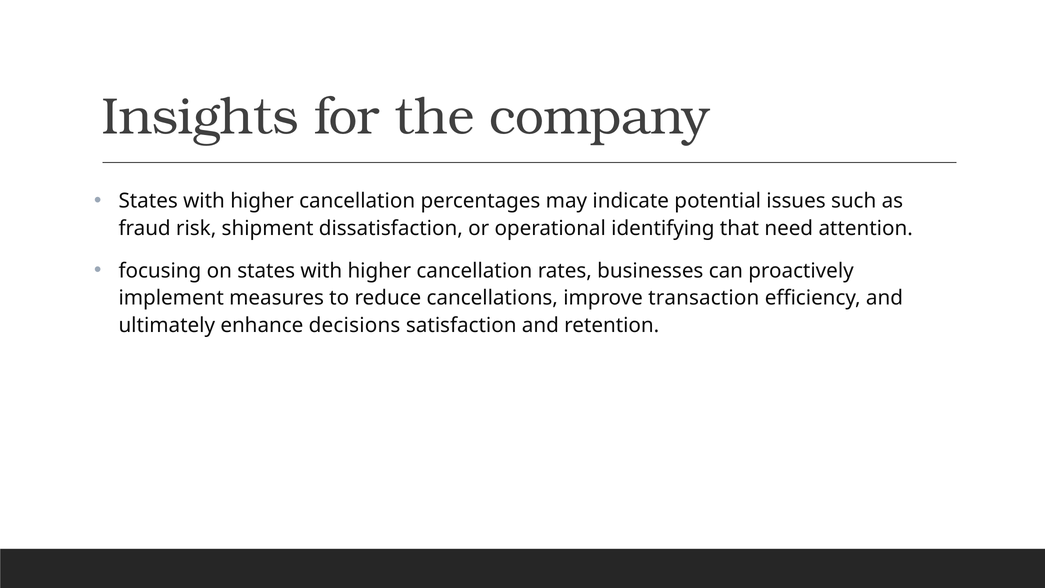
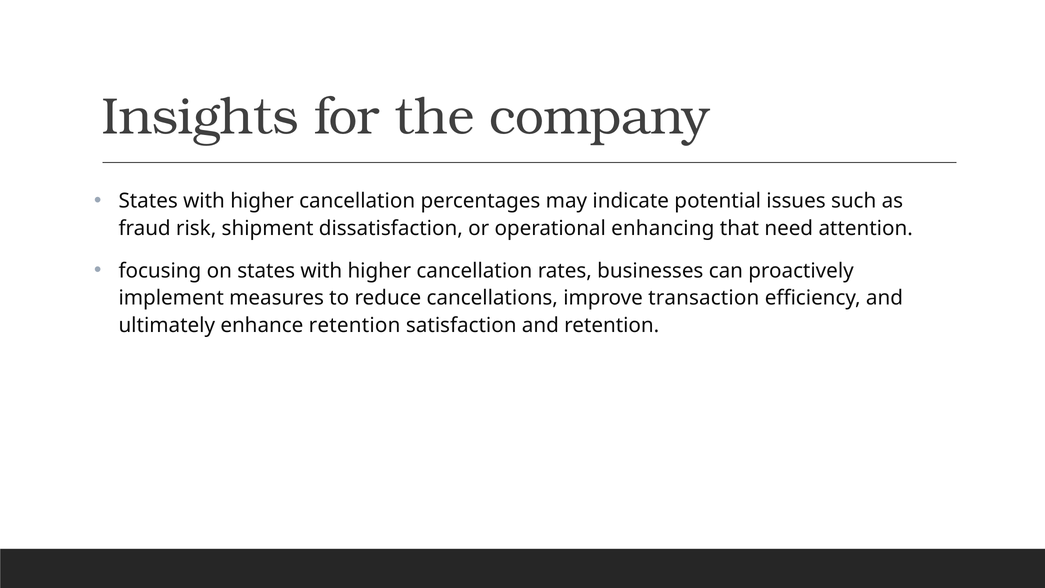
identifying: identifying -> enhancing (663, 228)
enhance decisions: decisions -> retention (355, 325)
